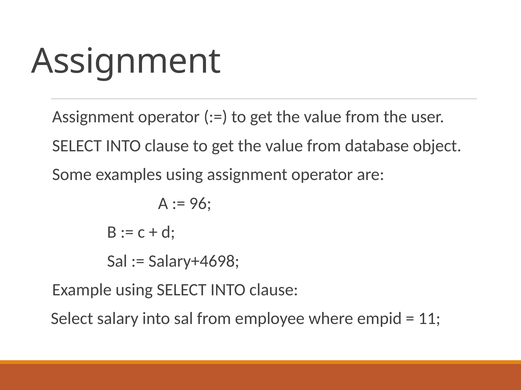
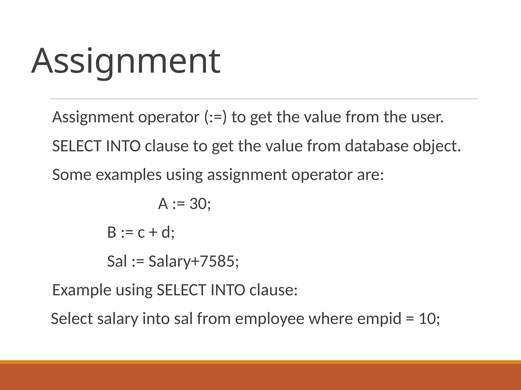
96: 96 -> 30 (200, 204)
Salary+4698: Salary+4698 -> Salary+7585 (194, 261)
11: 11 -> 10 (429, 319)
